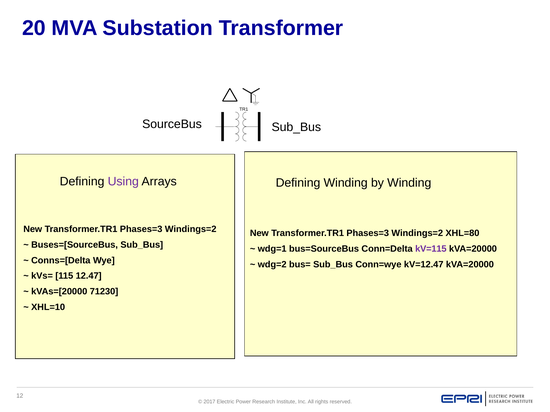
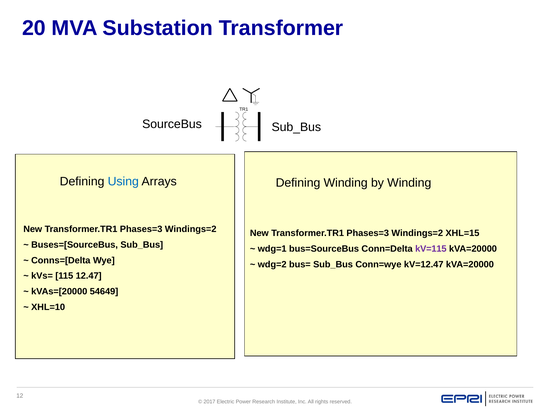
Using colour: purple -> blue (123, 182)
XHL=80: XHL=80 -> XHL=15 (462, 233)
71230: 71230 -> 54649 (104, 292)
